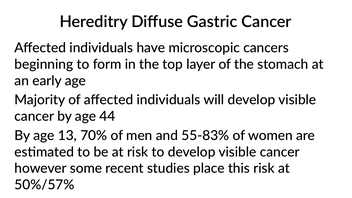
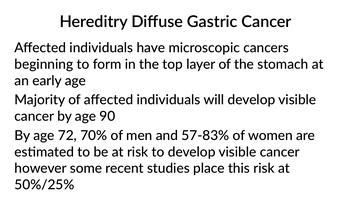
44: 44 -> 90 (107, 116)
13: 13 -> 72 (67, 136)
55-83%: 55-83% -> 57-83% (205, 136)
50%/57%: 50%/57% -> 50%/25% (44, 185)
